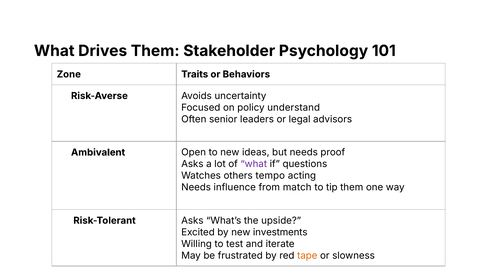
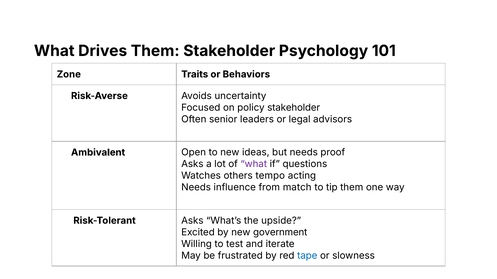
policy understand: understand -> stakeholder (294, 108)
investments: investments -> government (280, 233)
tape colour: orange -> blue (307, 256)
